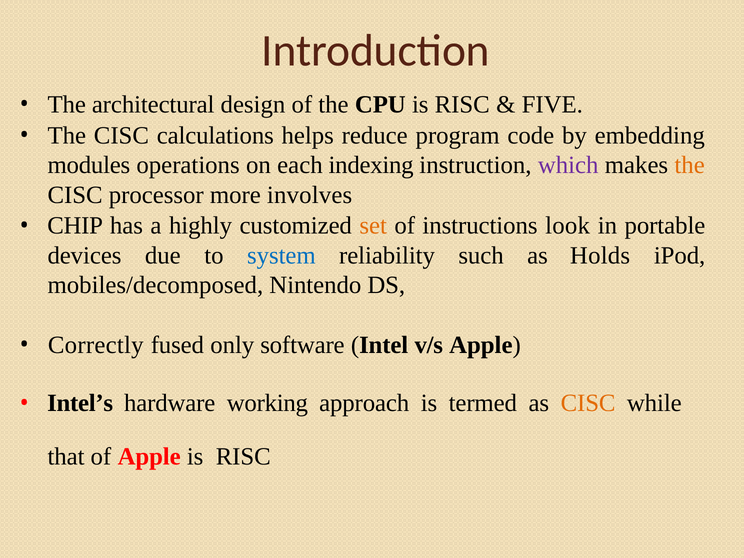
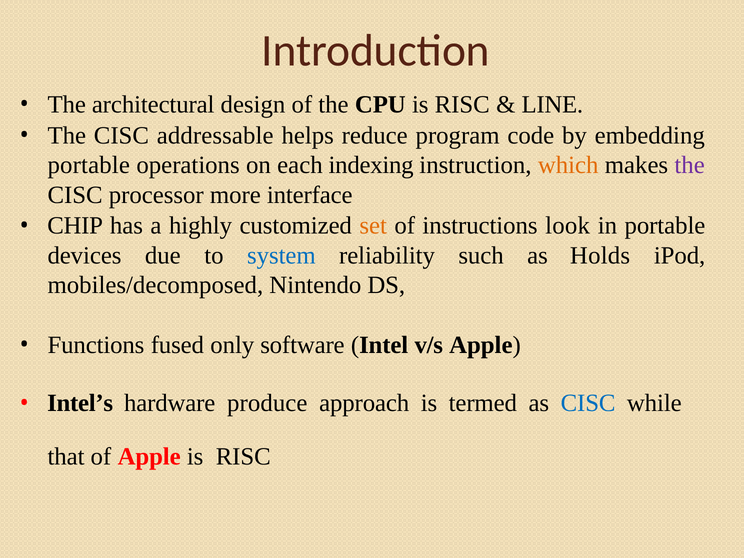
FIVE: FIVE -> LINE (552, 104)
calculations: calculations -> addressable (215, 135)
modules: modules -> portable (89, 165)
which colour: purple -> orange (568, 165)
the colour: orange -> purple (690, 165)
involves: involves -> interface (310, 195)
Correctly: Correctly -> Functions (96, 345)
working: working -> produce (267, 403)
CISC colour: orange -> blue (588, 403)
